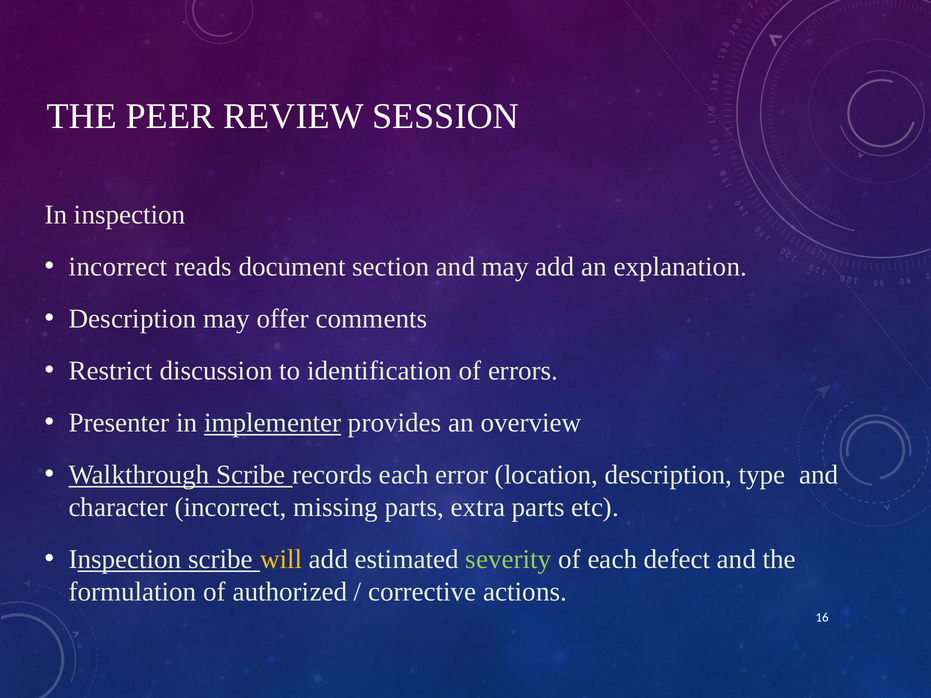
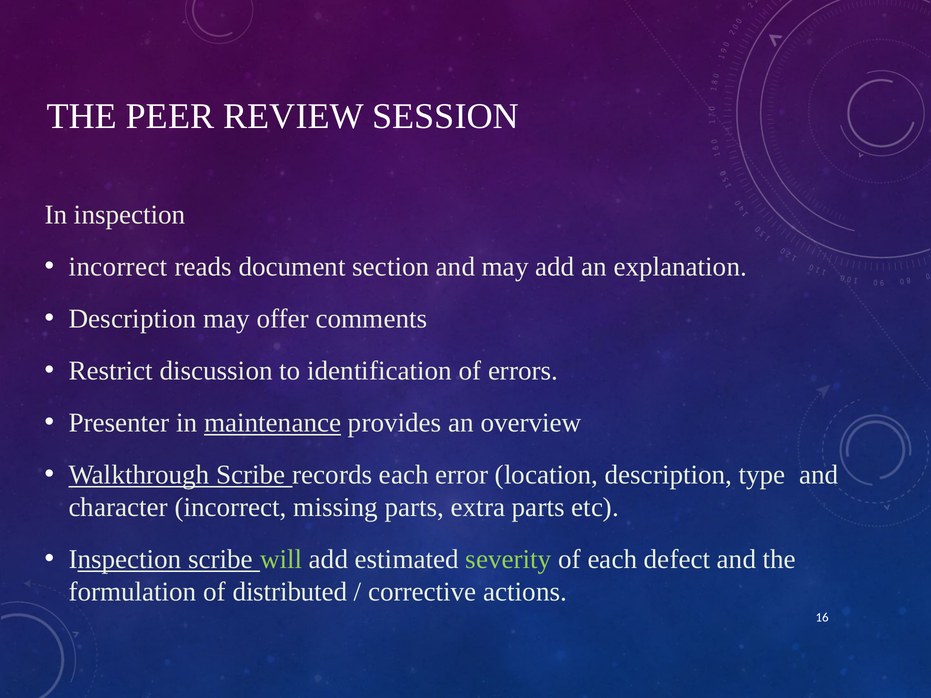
implementer: implementer -> maintenance (273, 423)
will colour: yellow -> light green (281, 559)
authorized: authorized -> distributed (290, 592)
